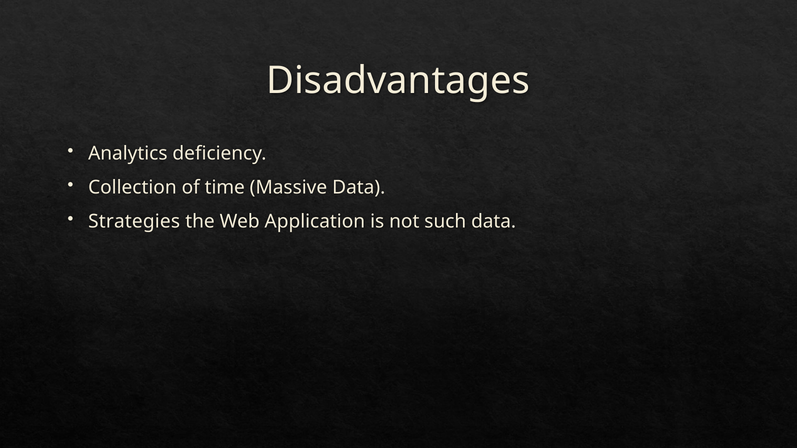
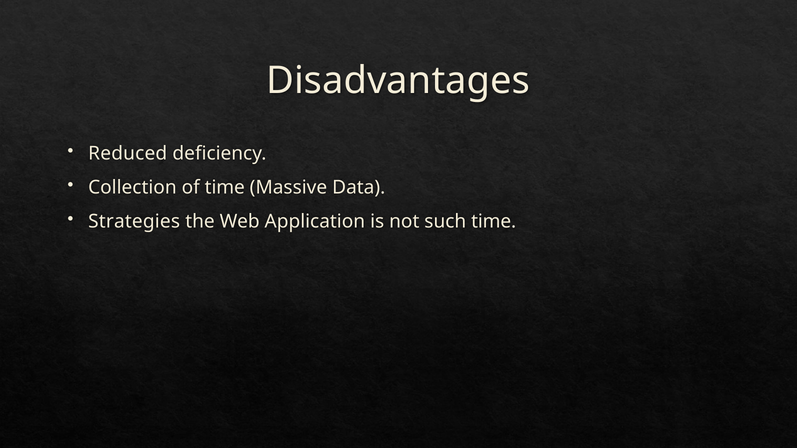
Analytics: Analytics -> Reduced (128, 154)
such data: data -> time (494, 222)
